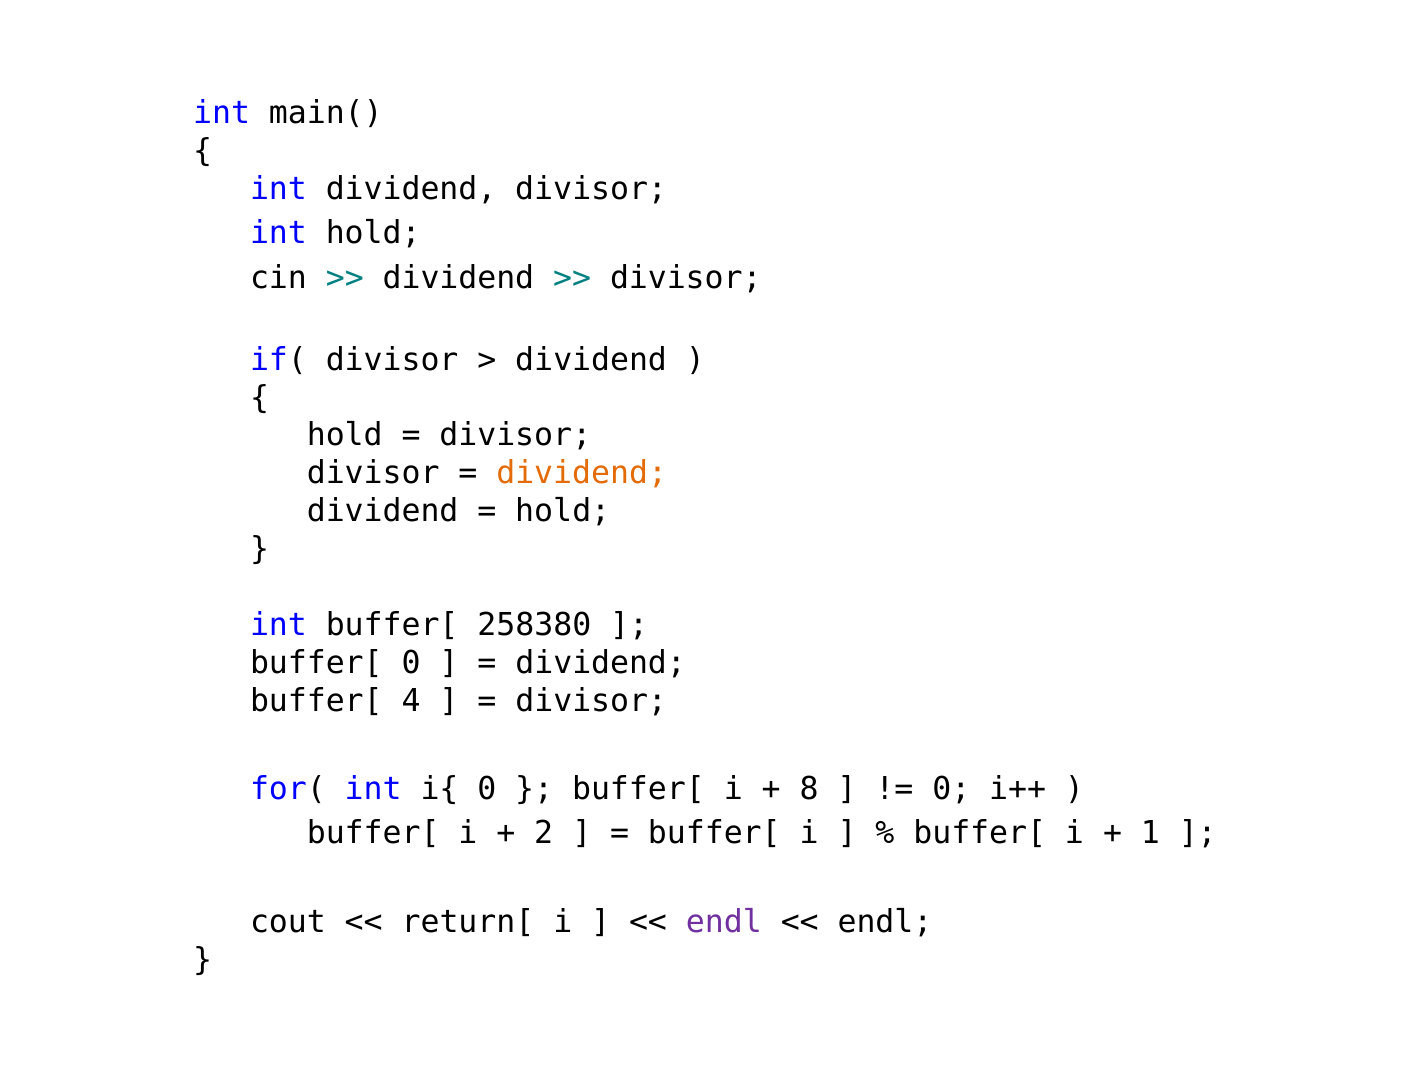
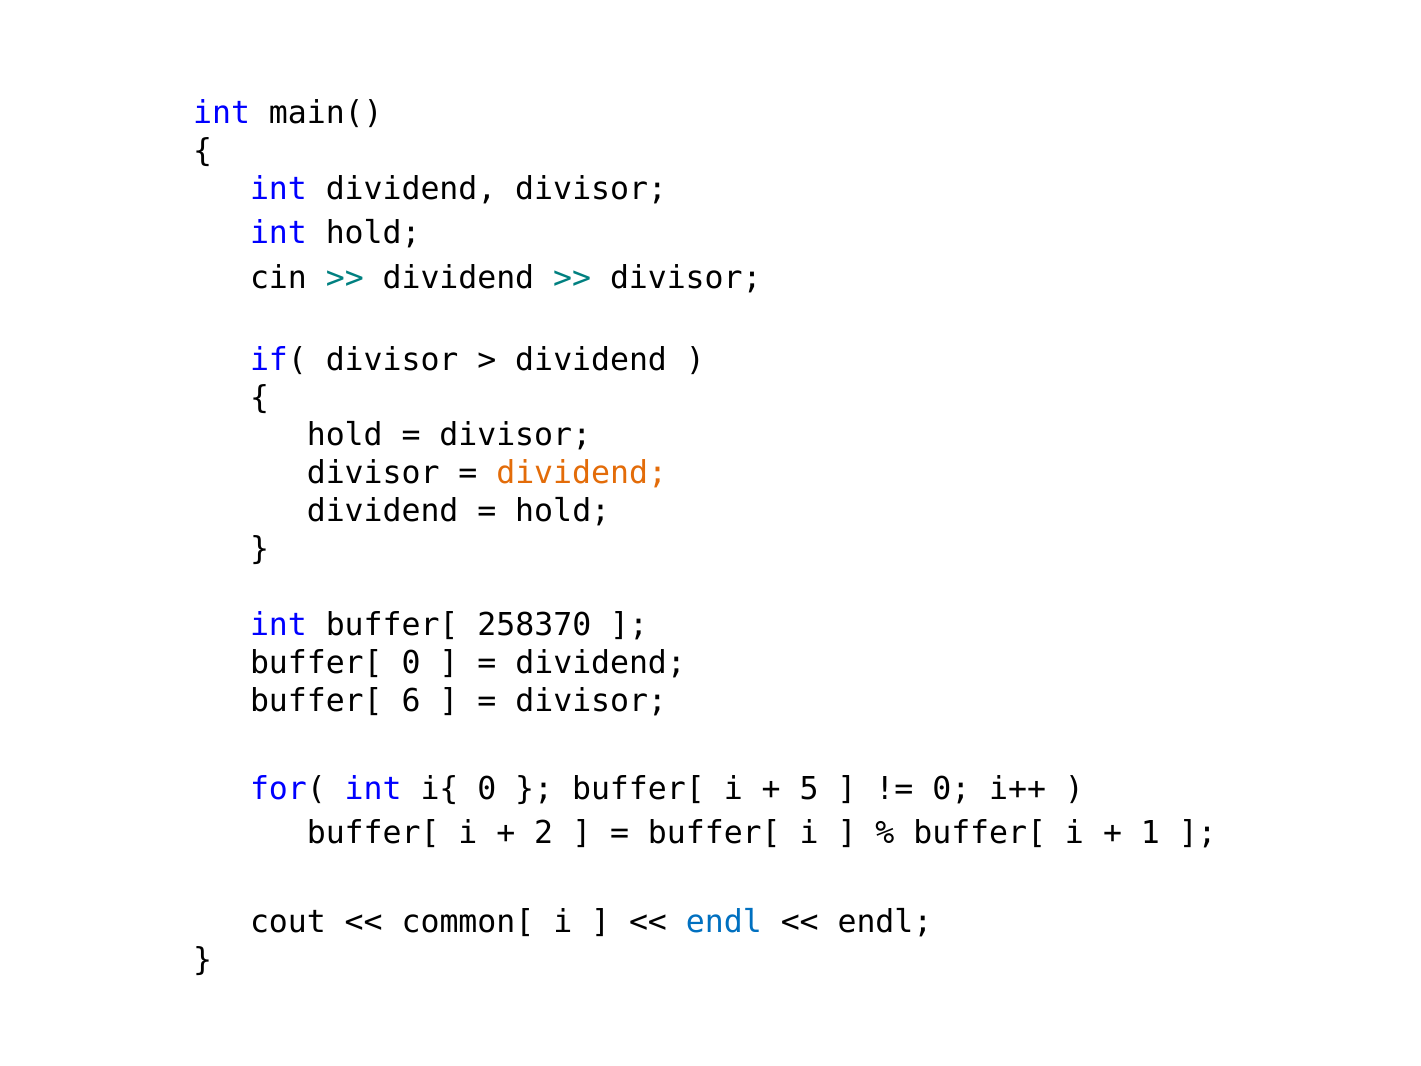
258380: 258380 -> 258370 (534, 625)
4: 4 -> 6 (411, 701)
8: 8 -> 5 (809, 789)
return[: return[ -> common[ (468, 922)
endl colour: purple -> blue (724, 922)
